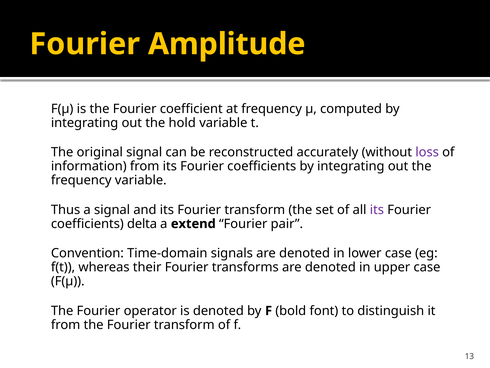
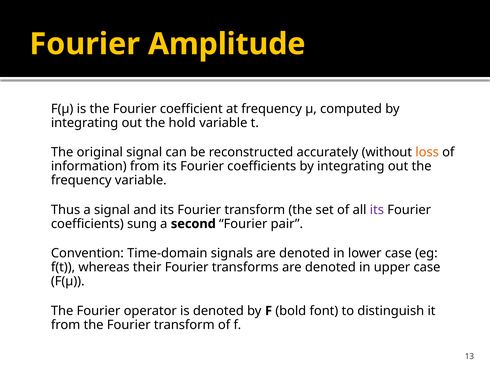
loss colour: purple -> orange (427, 152)
delta: delta -> sung (142, 224)
extend: extend -> second (193, 224)
